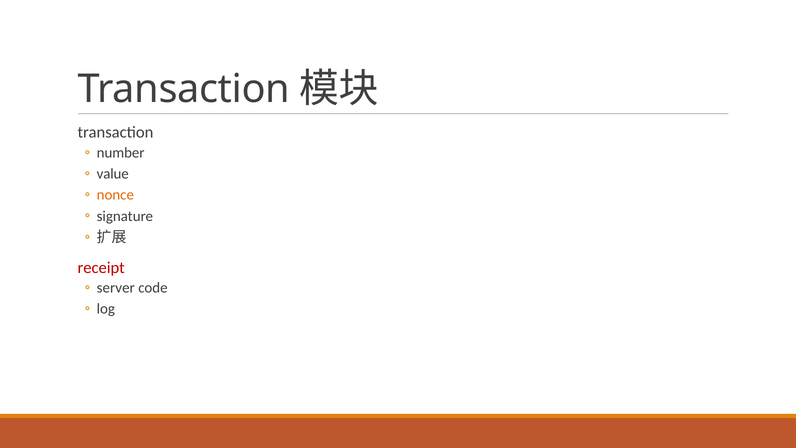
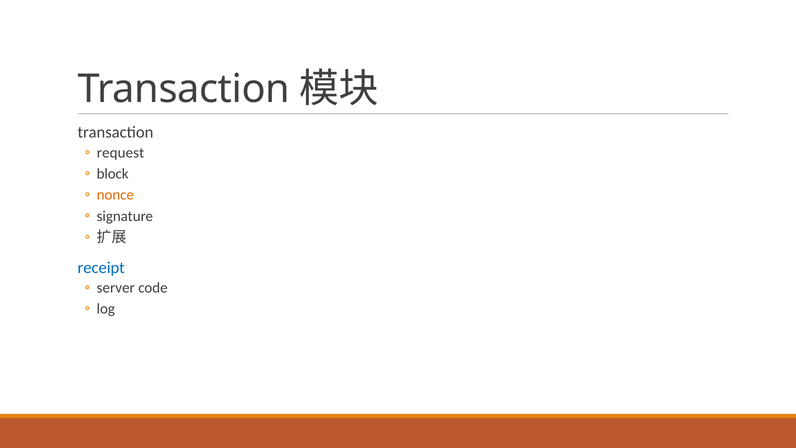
number: number -> request (121, 153)
value: value -> block (113, 174)
receipt colour: red -> blue (101, 267)
